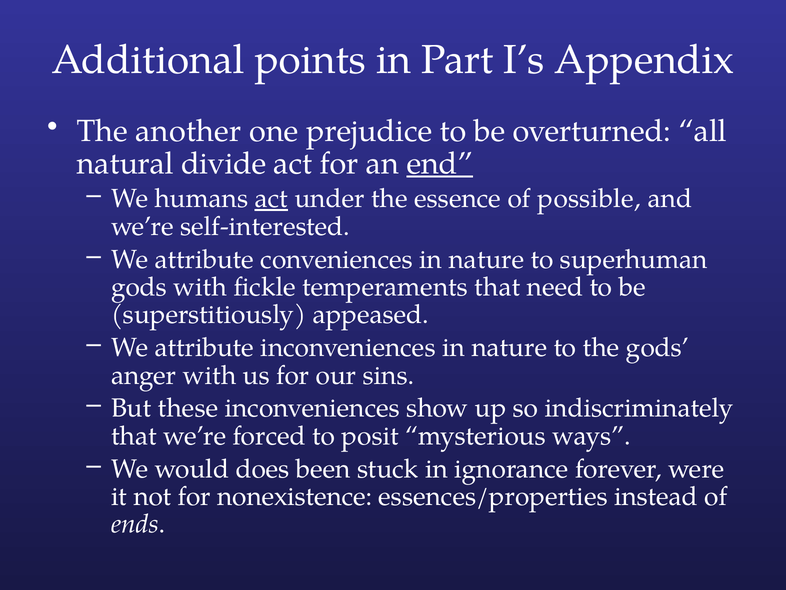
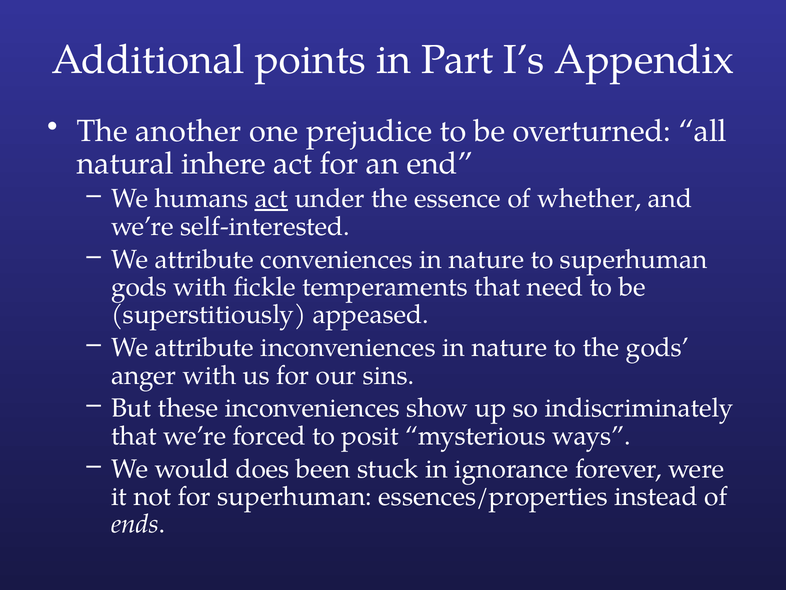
divide: divide -> inhere (224, 163)
end underline: present -> none (440, 163)
possible: possible -> whether (589, 199)
for nonexistence: nonexistence -> superhuman (295, 496)
